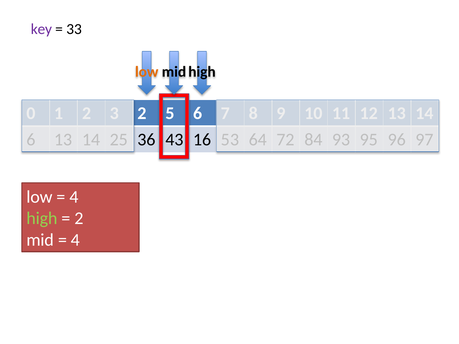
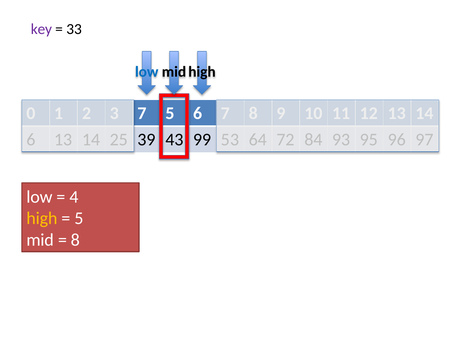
low colour: orange -> blue (147, 72)
2: 2 -> 7 (142, 113)
36: 36 -> 39 (147, 140)
16: 16 -> 99 (202, 140)
high colour: light green -> yellow (42, 219)
2: 2 -> 5 (79, 219)
4: 4 -> 8 (75, 240)
